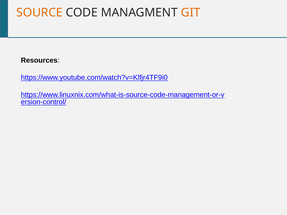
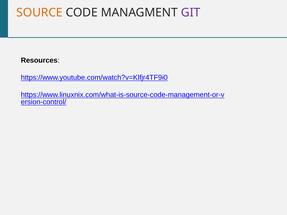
GIT colour: orange -> purple (191, 13)
